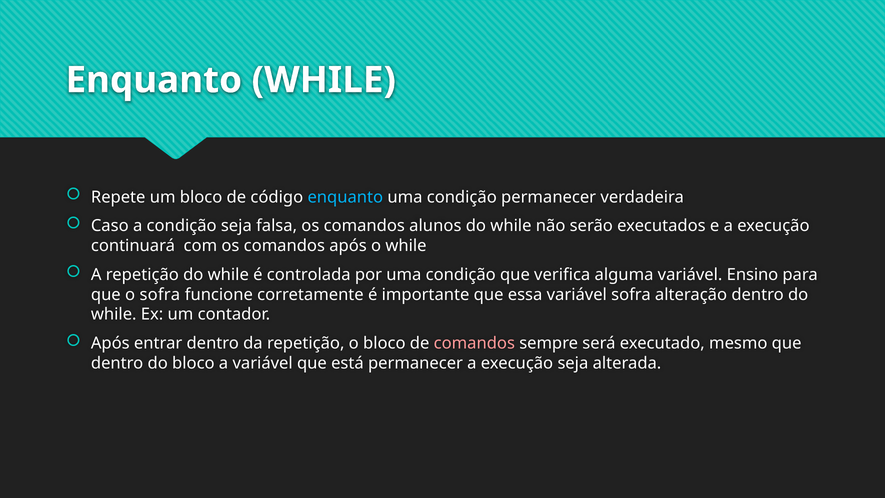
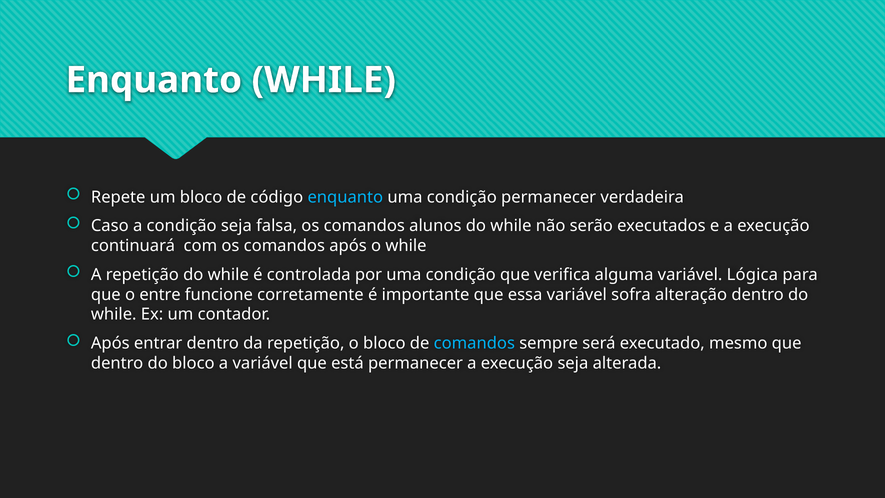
Ensino: Ensino -> Lógica (752, 275)
o sofra: sofra -> entre (160, 294)
comandos colour: pink -> light blue (474, 343)
